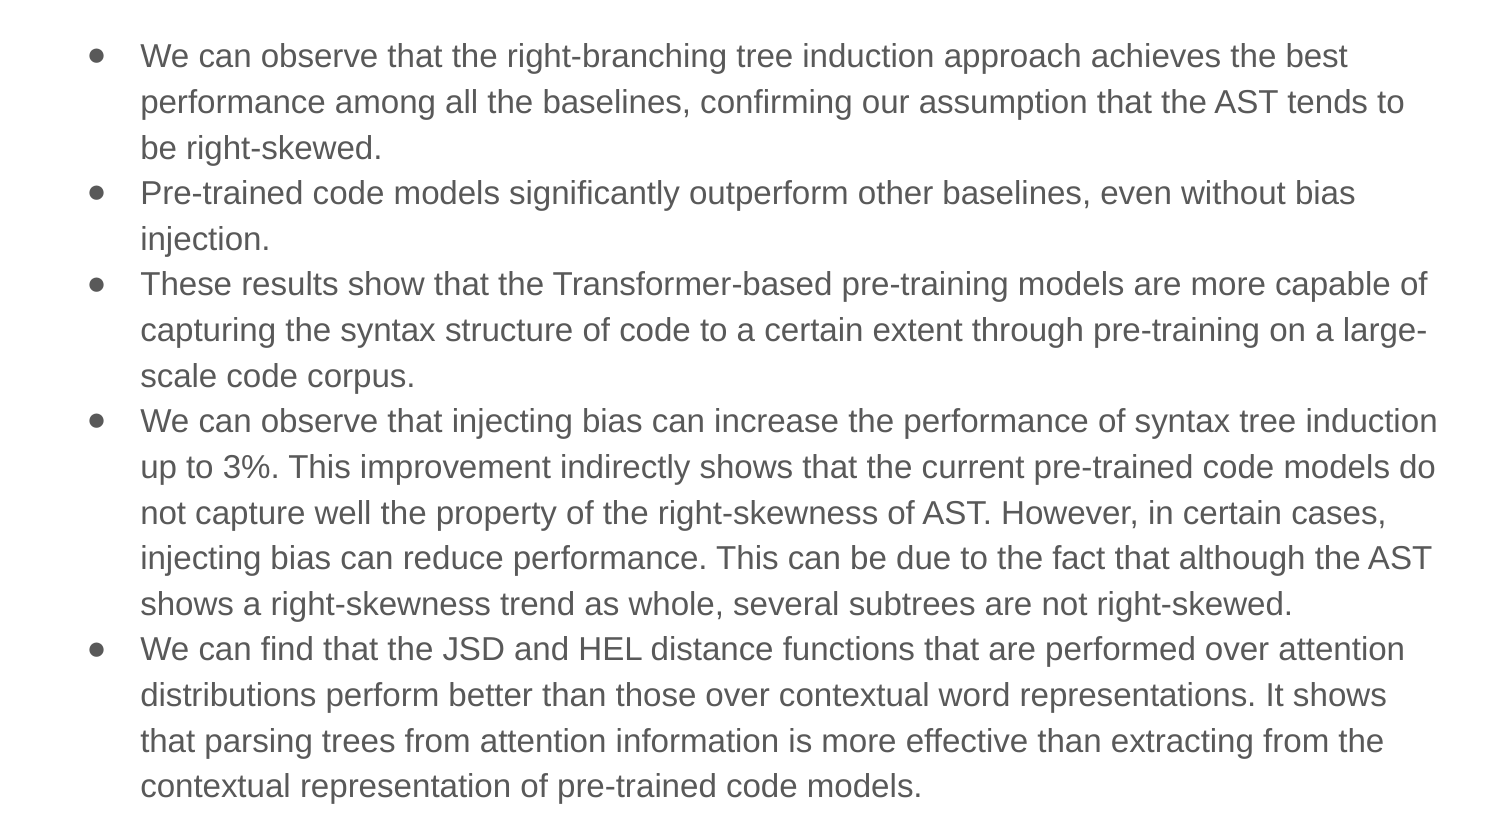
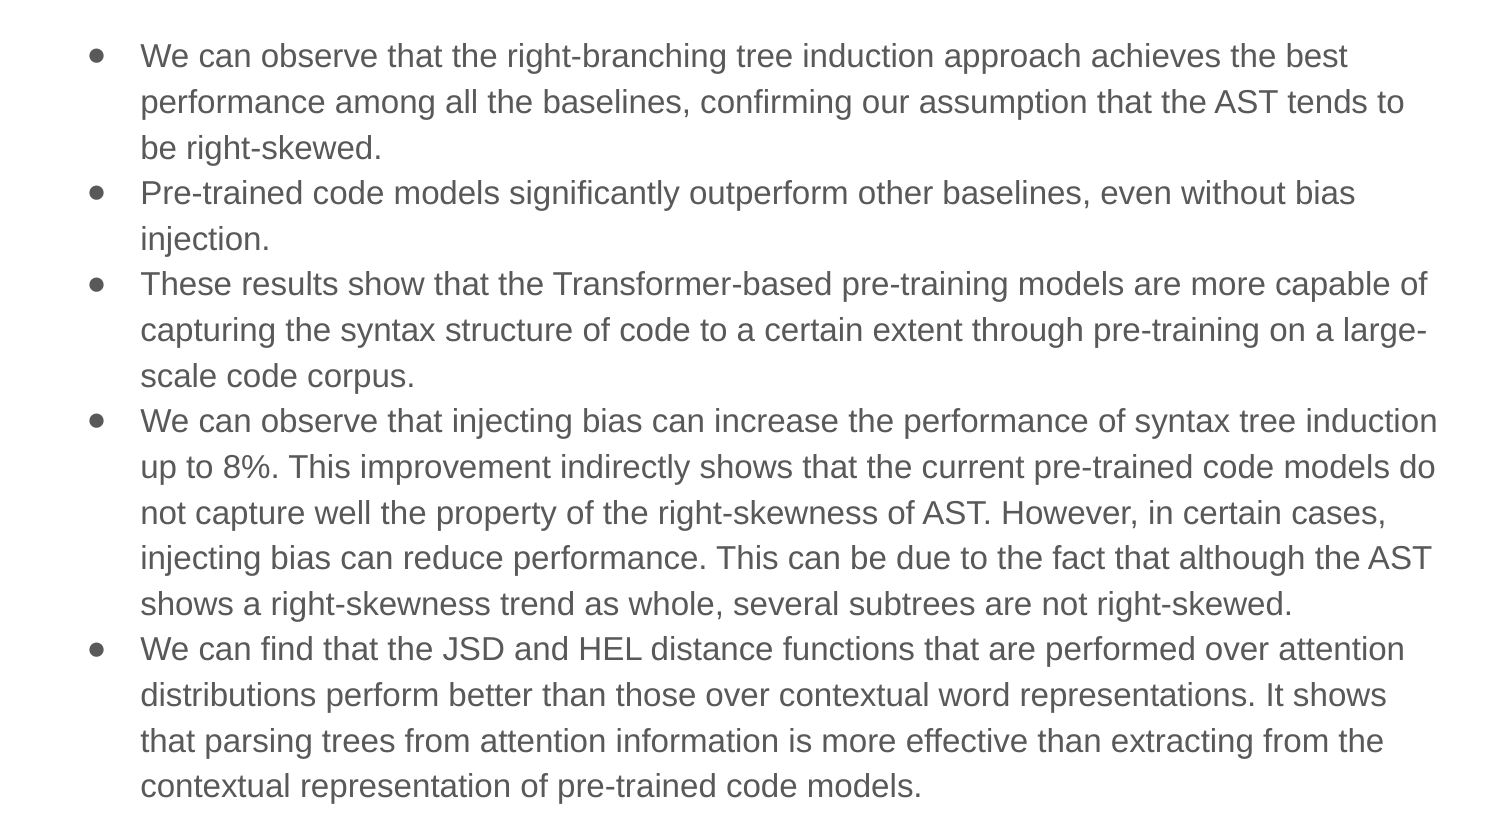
3%: 3% -> 8% (251, 468)
